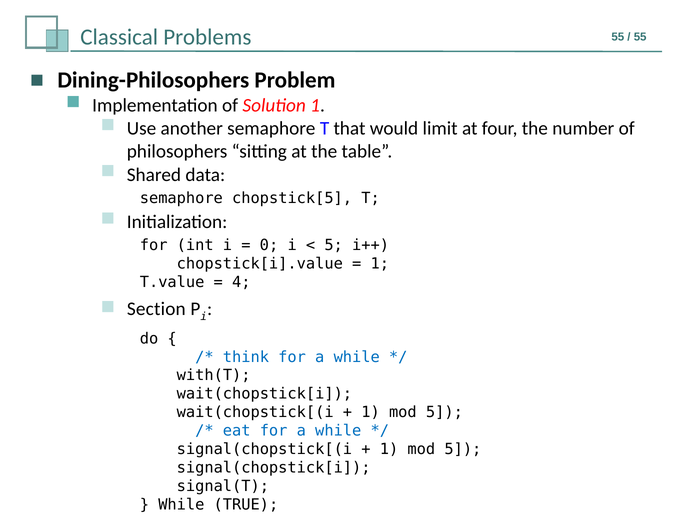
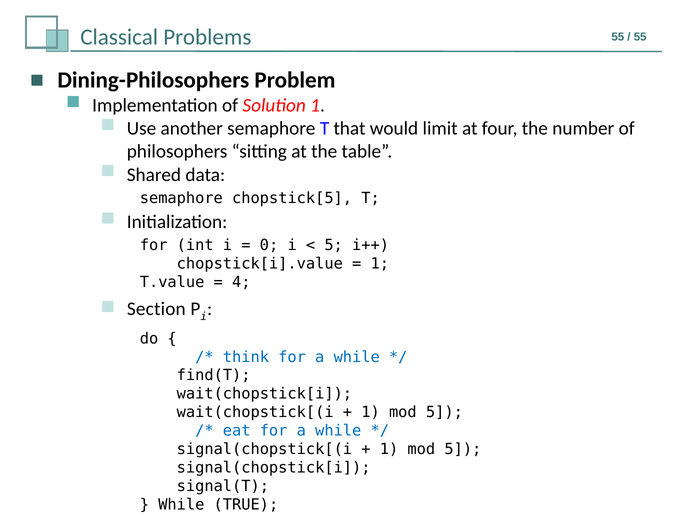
with(T: with(T -> find(T (214, 375)
